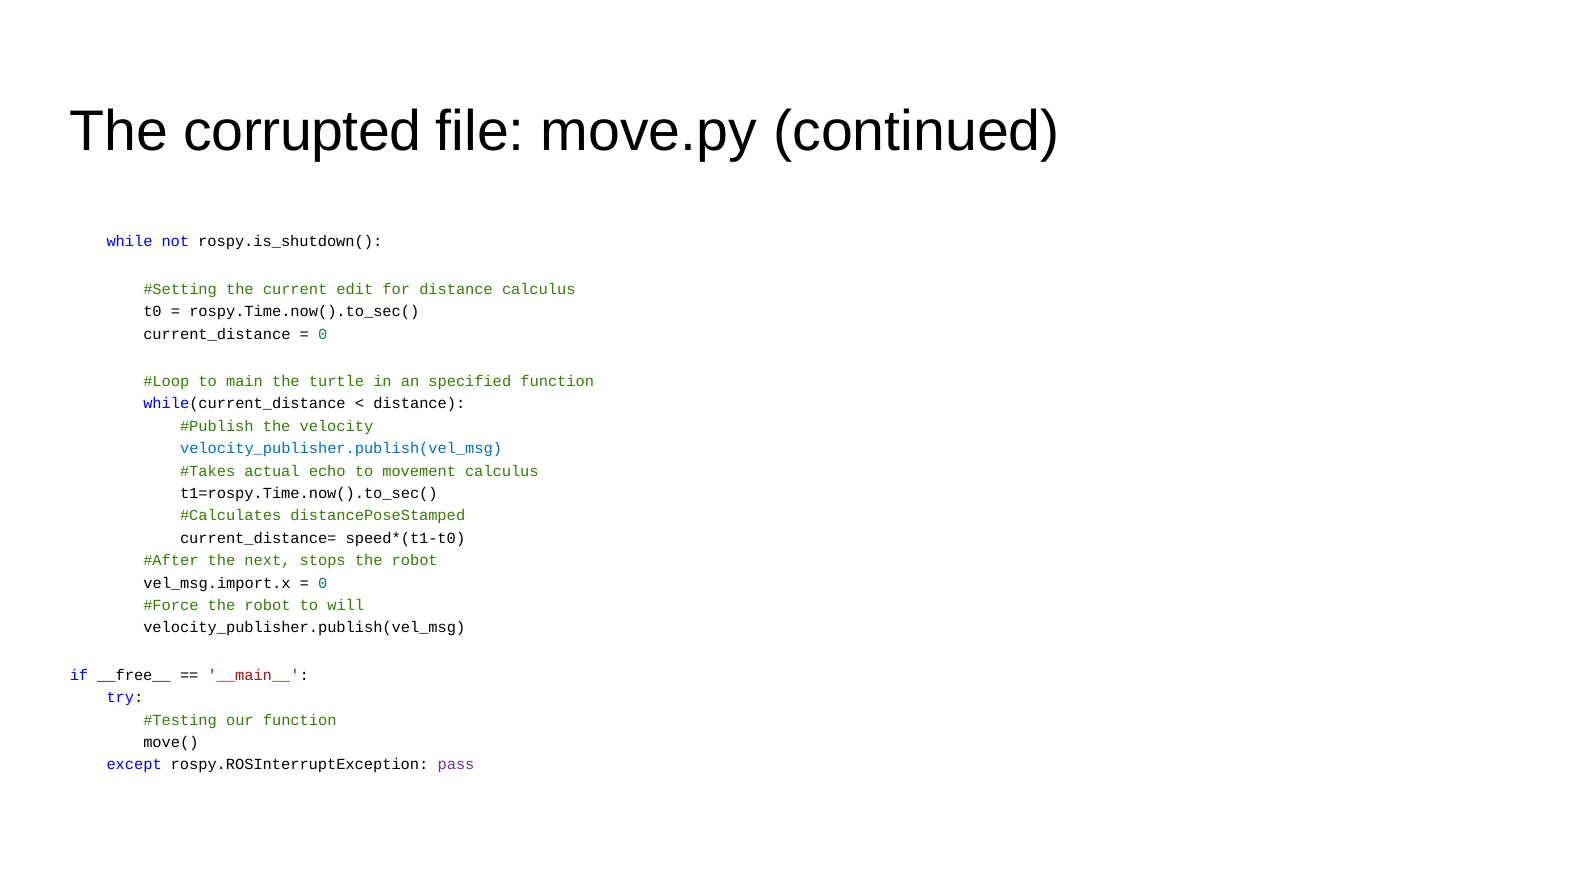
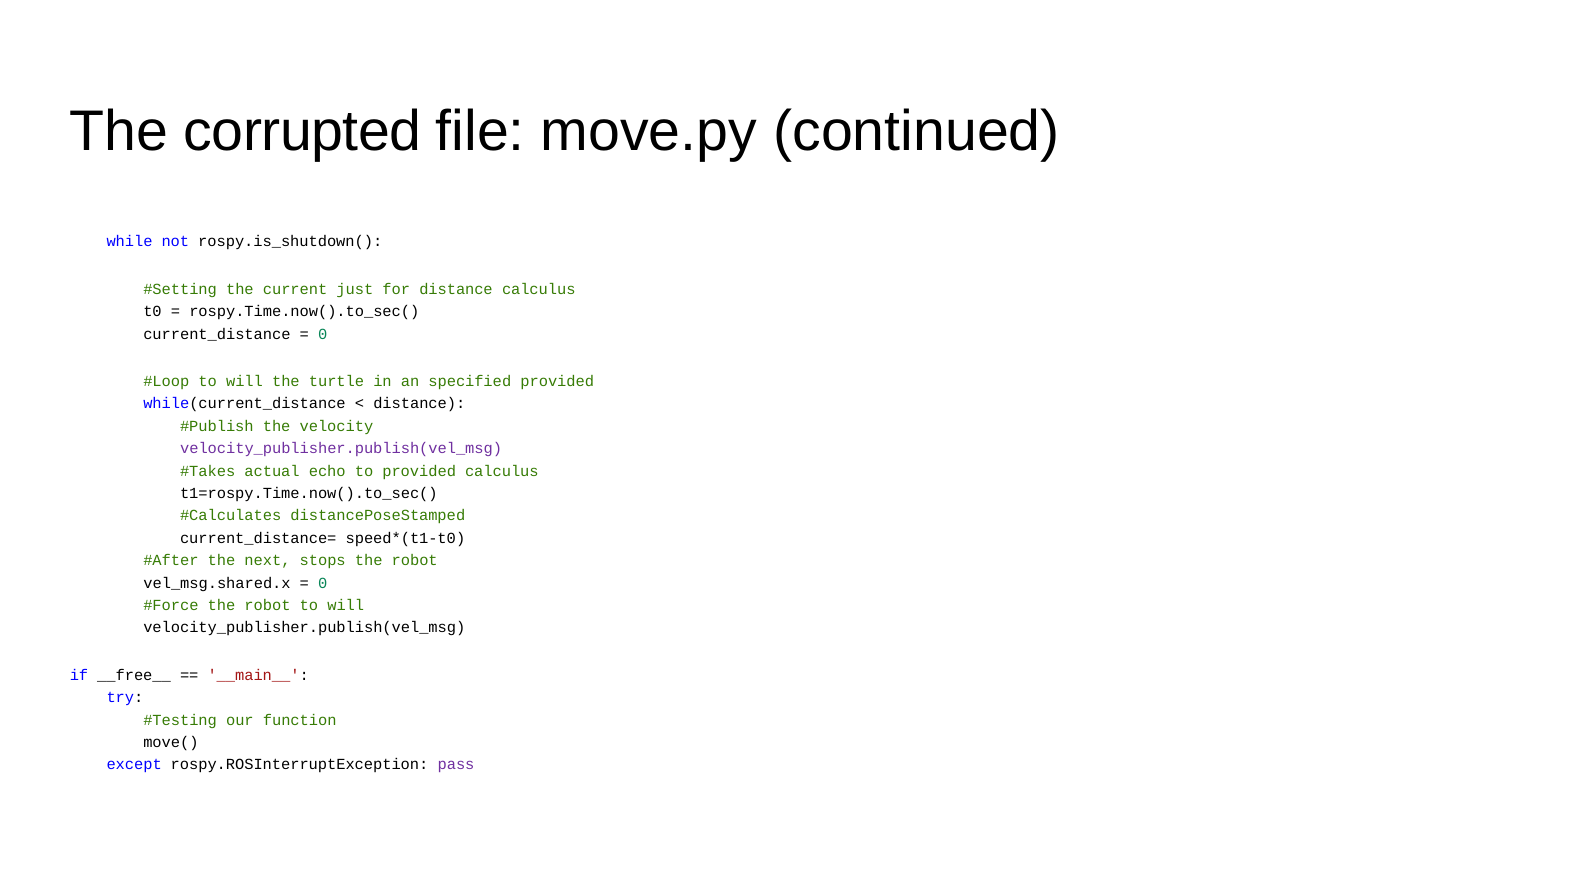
edit: edit -> just (355, 289)
main: main -> will (245, 381)
specified function: function -> provided (557, 381)
velocity_publisher.publish(vel_msg colour: blue -> purple (341, 449)
to movement: movement -> provided (419, 471)
vel_msg.import.x: vel_msg.import.x -> vel_msg.shared.x (217, 583)
